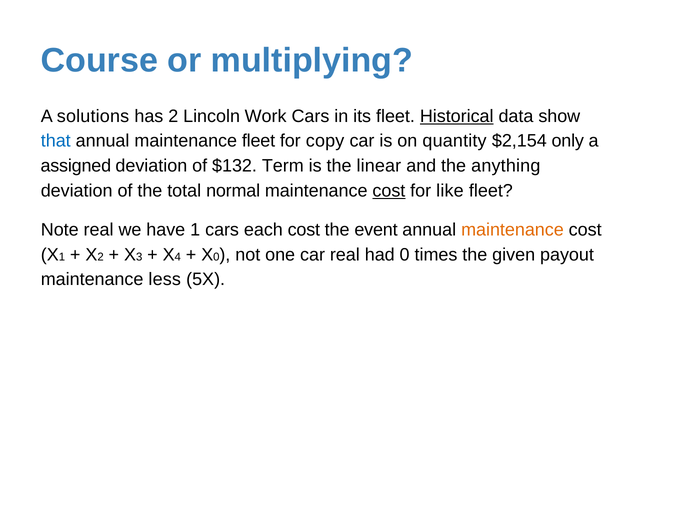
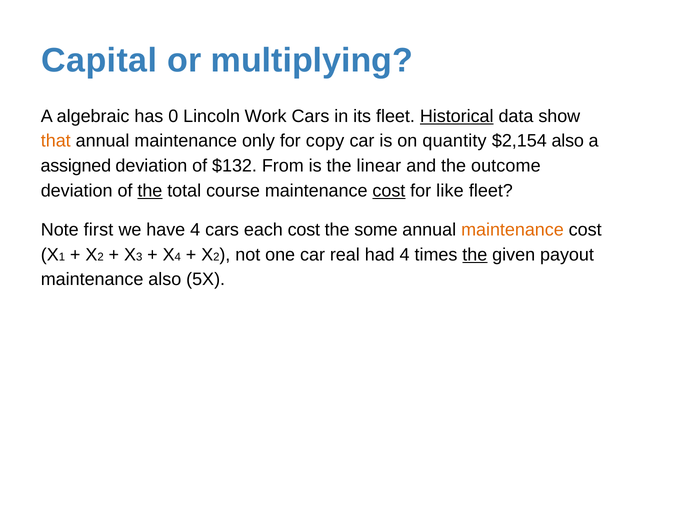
Course: Course -> Capital (99, 60)
solutions: solutions -> algebraic (93, 116)
has 2: 2 -> 0 (173, 116)
that colour: blue -> orange (56, 141)
maintenance fleet: fleet -> only (258, 141)
$2,154 only: only -> also (568, 141)
Term: Term -> From (283, 166)
anything: anything -> outcome (506, 166)
the underline: none -> present (150, 191)
normal: normal -> course (233, 191)
Note real: real -> first (98, 230)
have 1: 1 -> 4 (195, 230)
event: event -> some (376, 230)
0: 0 -> 2 (216, 257)
had 0: 0 -> 4 (405, 255)
the underline: none -> present (475, 255)
maintenance less: less -> also (165, 279)
